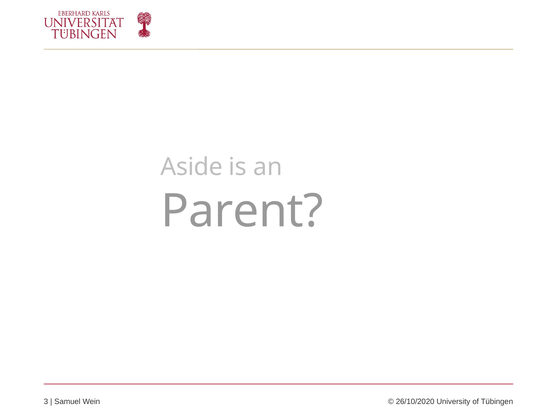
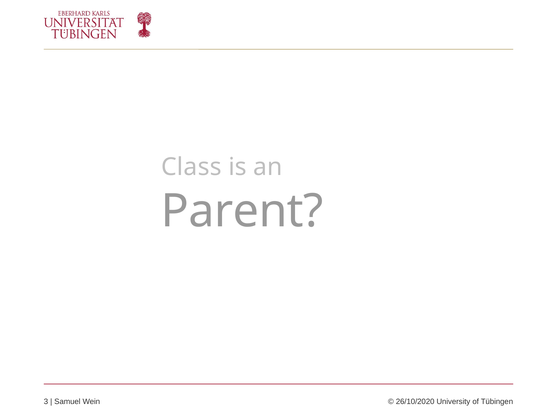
Aside: Aside -> Class (191, 167)
